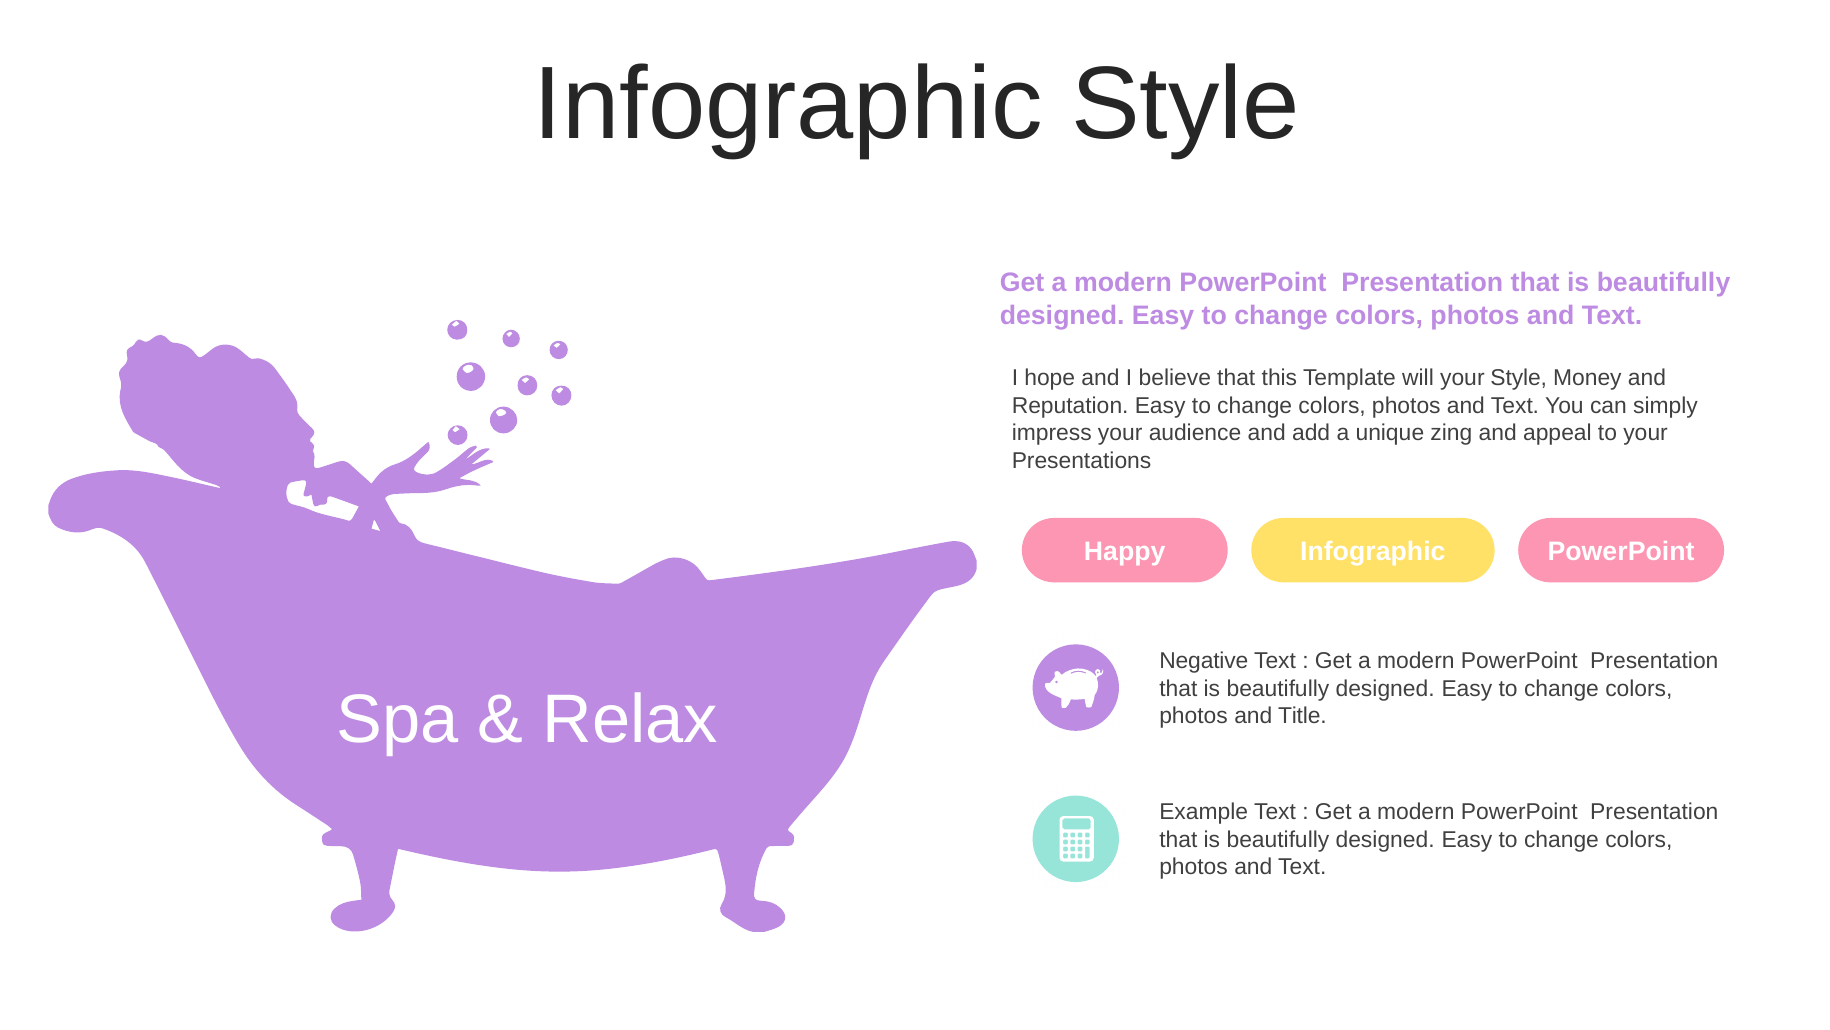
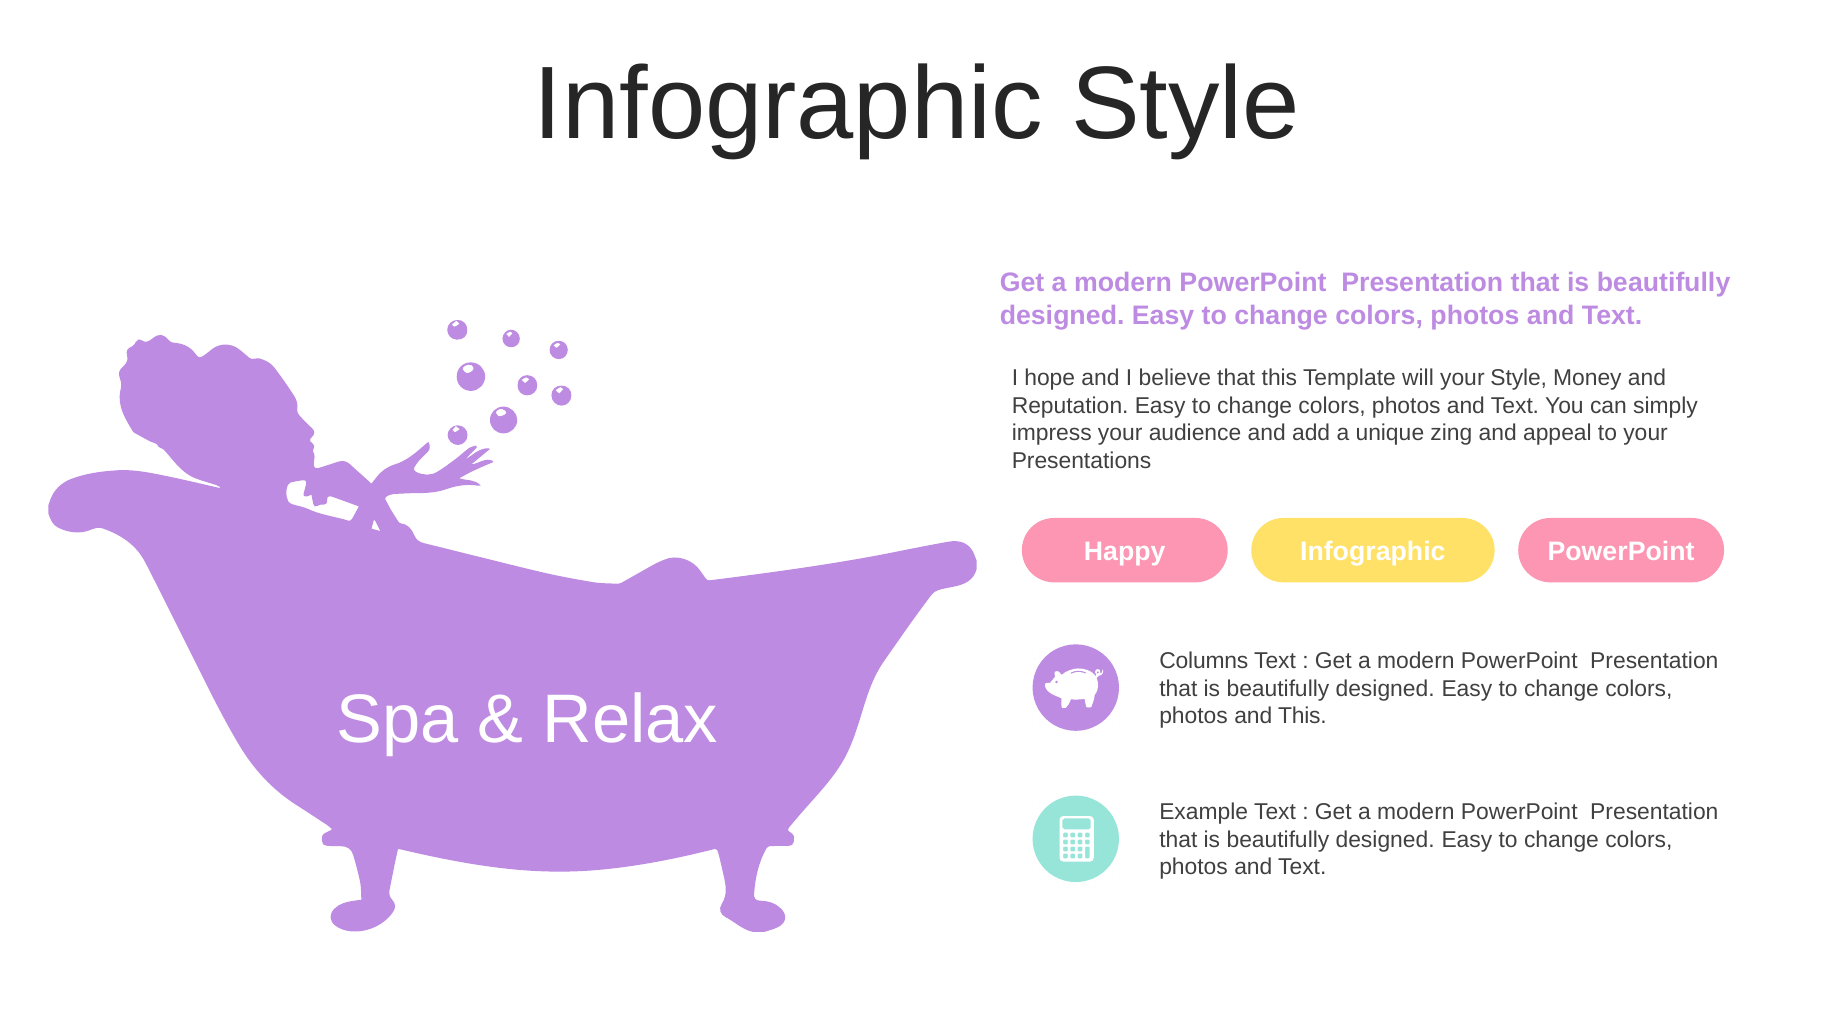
Negative: Negative -> Columns (1204, 661)
and Title: Title -> This (1302, 716)
